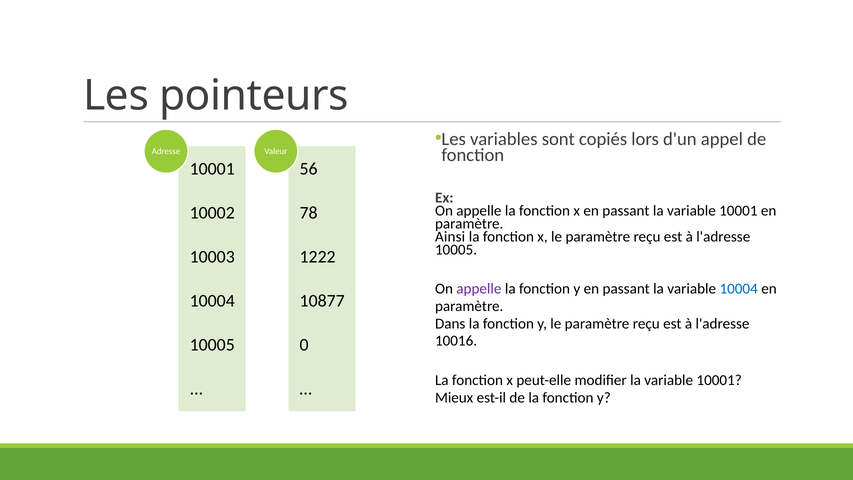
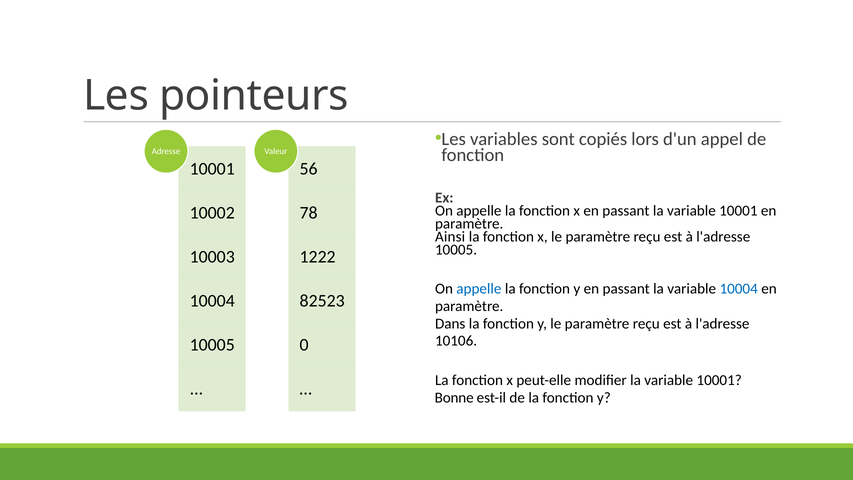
appelle colour: purple -> blue (479, 289)
10877: 10877 -> 82523 (322, 301)
10016: 10016 -> 10106 (456, 341)
Mieux: Mieux -> Bonne (454, 397)
